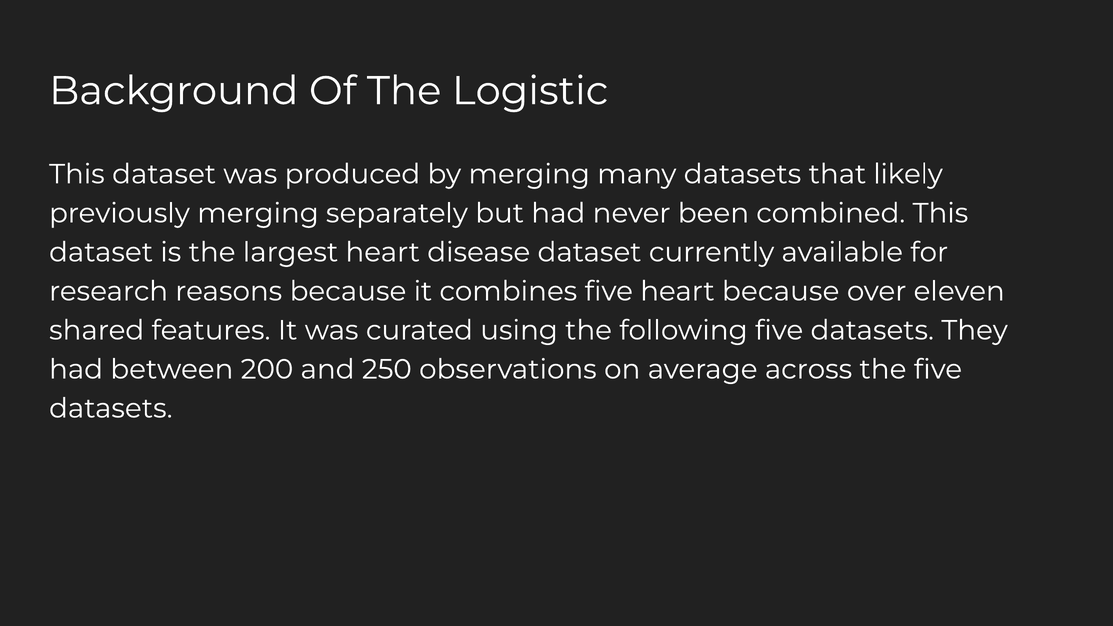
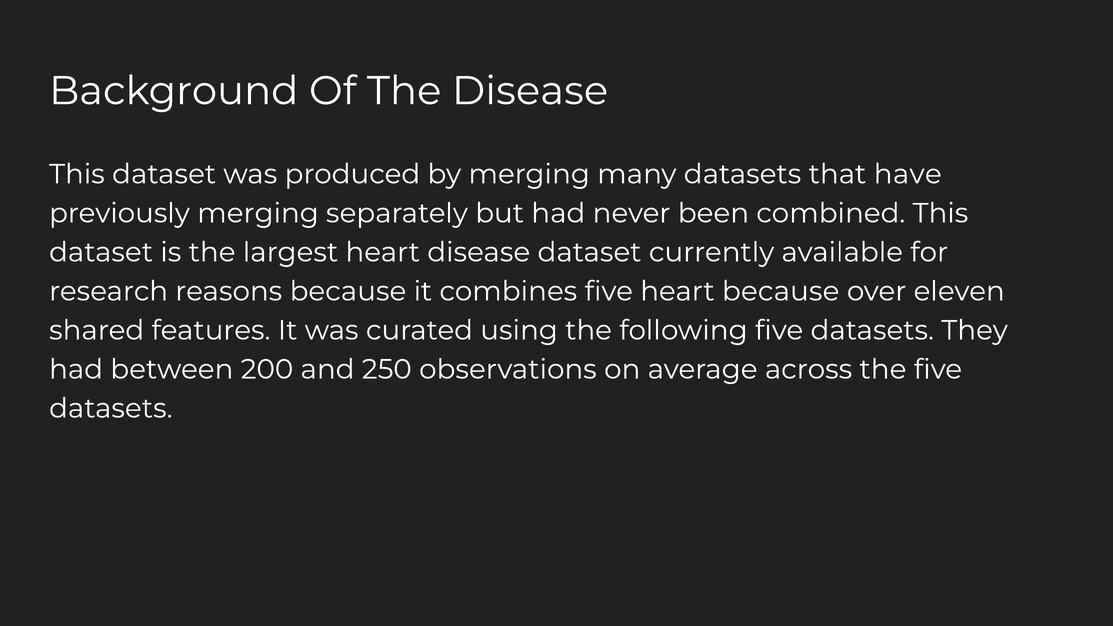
The Logistic: Logistic -> Disease (530, 91)
likely: likely -> have (908, 174)
